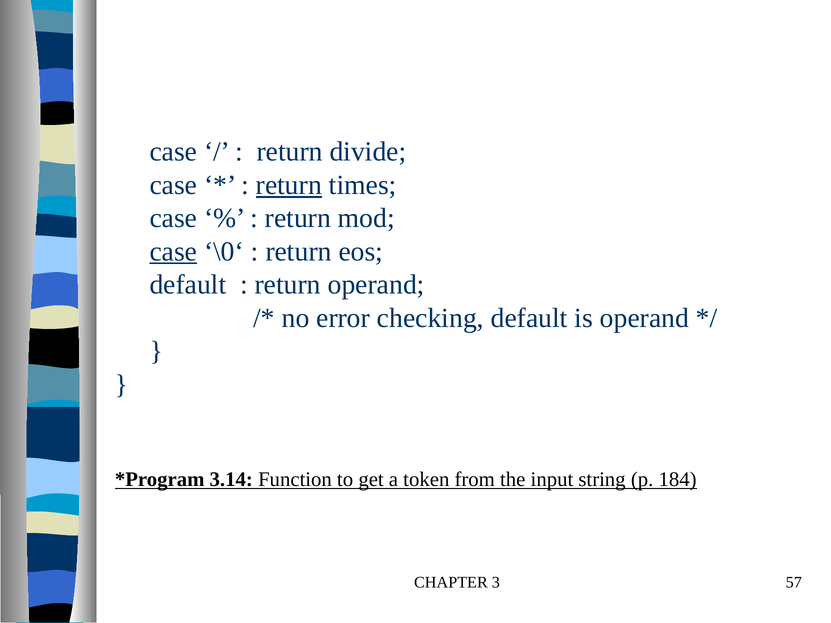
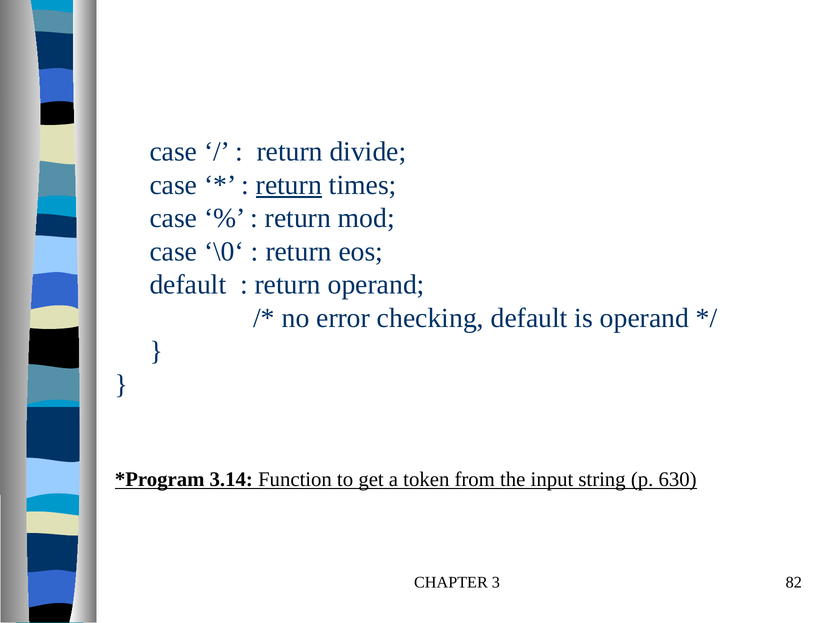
case underline: present -> none (173, 252)
184: 184 -> 630 (678, 480)
57: 57 -> 82 (794, 583)
